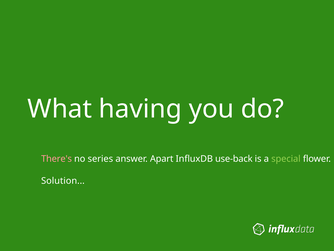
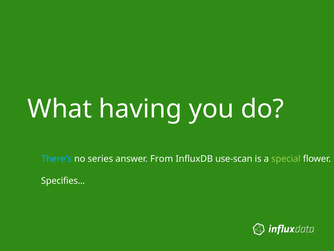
There's colour: pink -> light blue (57, 158)
Apart: Apart -> From (162, 158)
use-back: use-back -> use-scan (234, 158)
Solution: Solution -> Specifies (63, 180)
